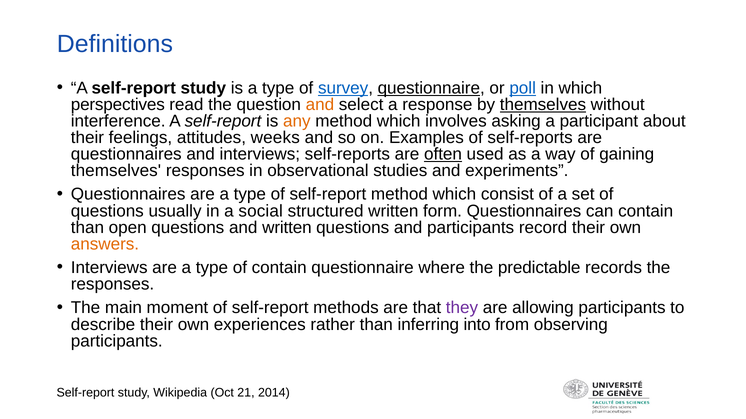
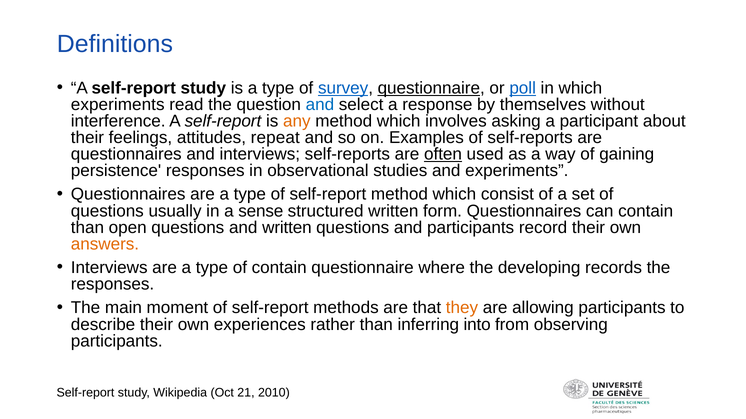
perspectives: perspectives -> experiments (118, 105)
and colour: orange -> blue (320, 105)
themselves underline: present -> none (543, 105)
weeks: weeks -> repeat (275, 138)
themselves: themselves -> persistence (116, 171)
social: social -> sense (261, 211)
predictable: predictable -> developing (539, 268)
they colour: purple -> orange (462, 308)
2014: 2014 -> 2010 (274, 393)
